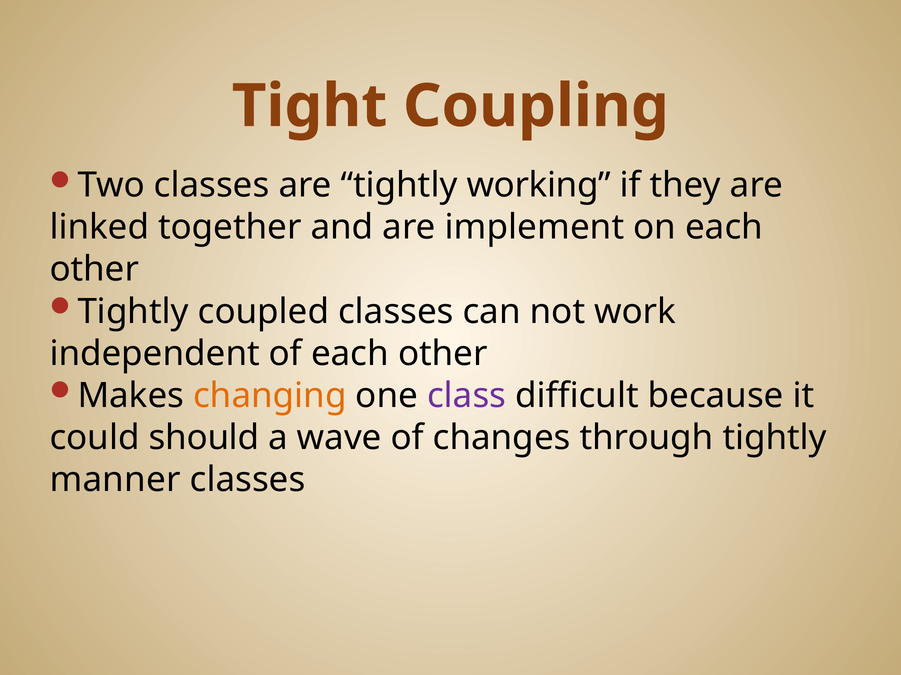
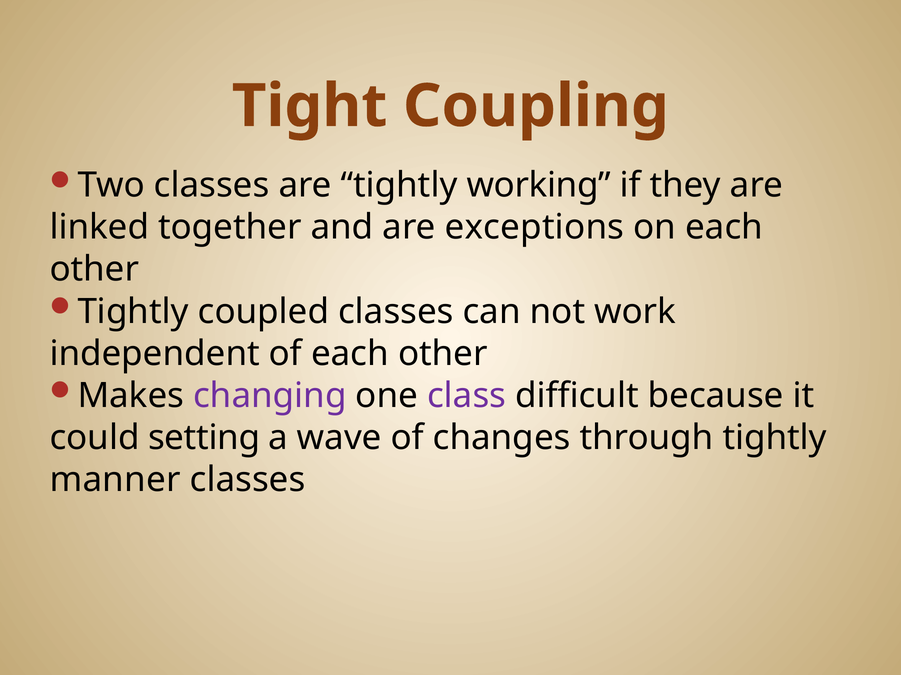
implement: implement -> exceptions (534, 228)
changing colour: orange -> purple (270, 396)
should: should -> setting (204, 438)
